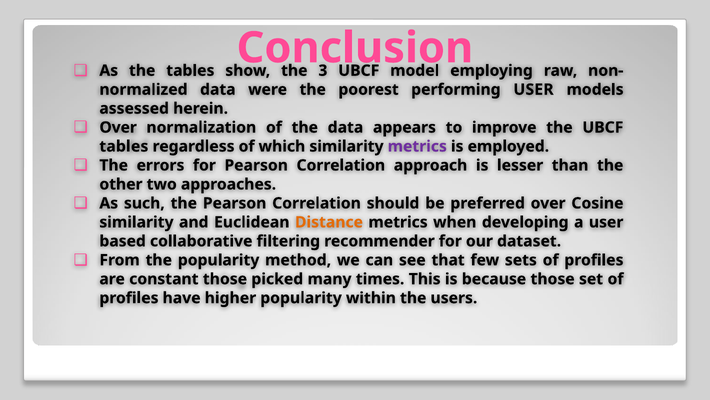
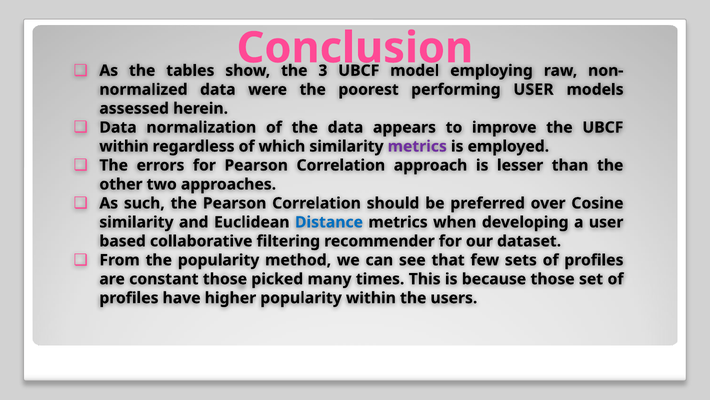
Over: Over -> Data (118, 127)
tables: tables -> within (124, 146)
Distance colour: orange -> blue (329, 222)
